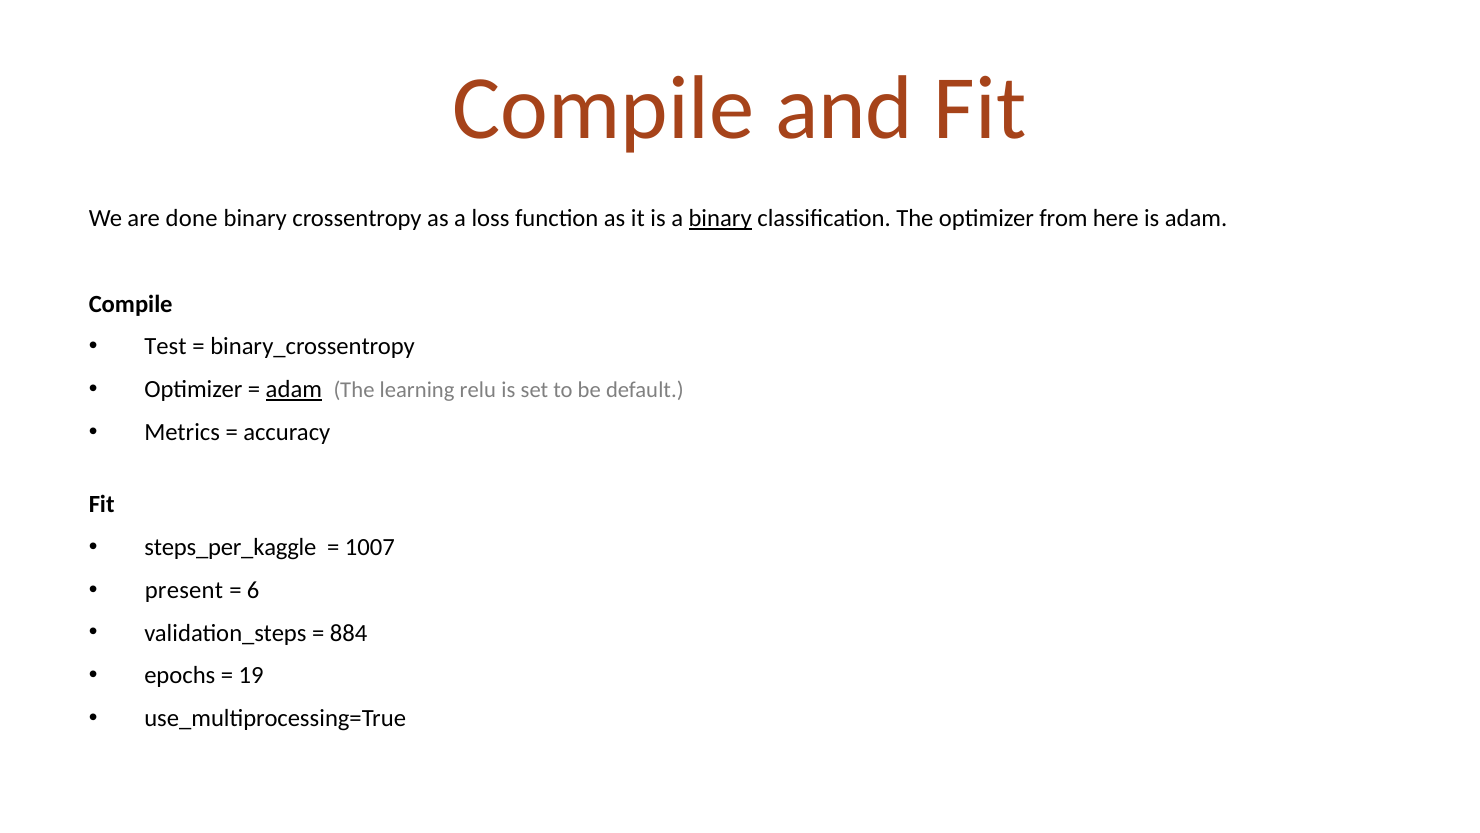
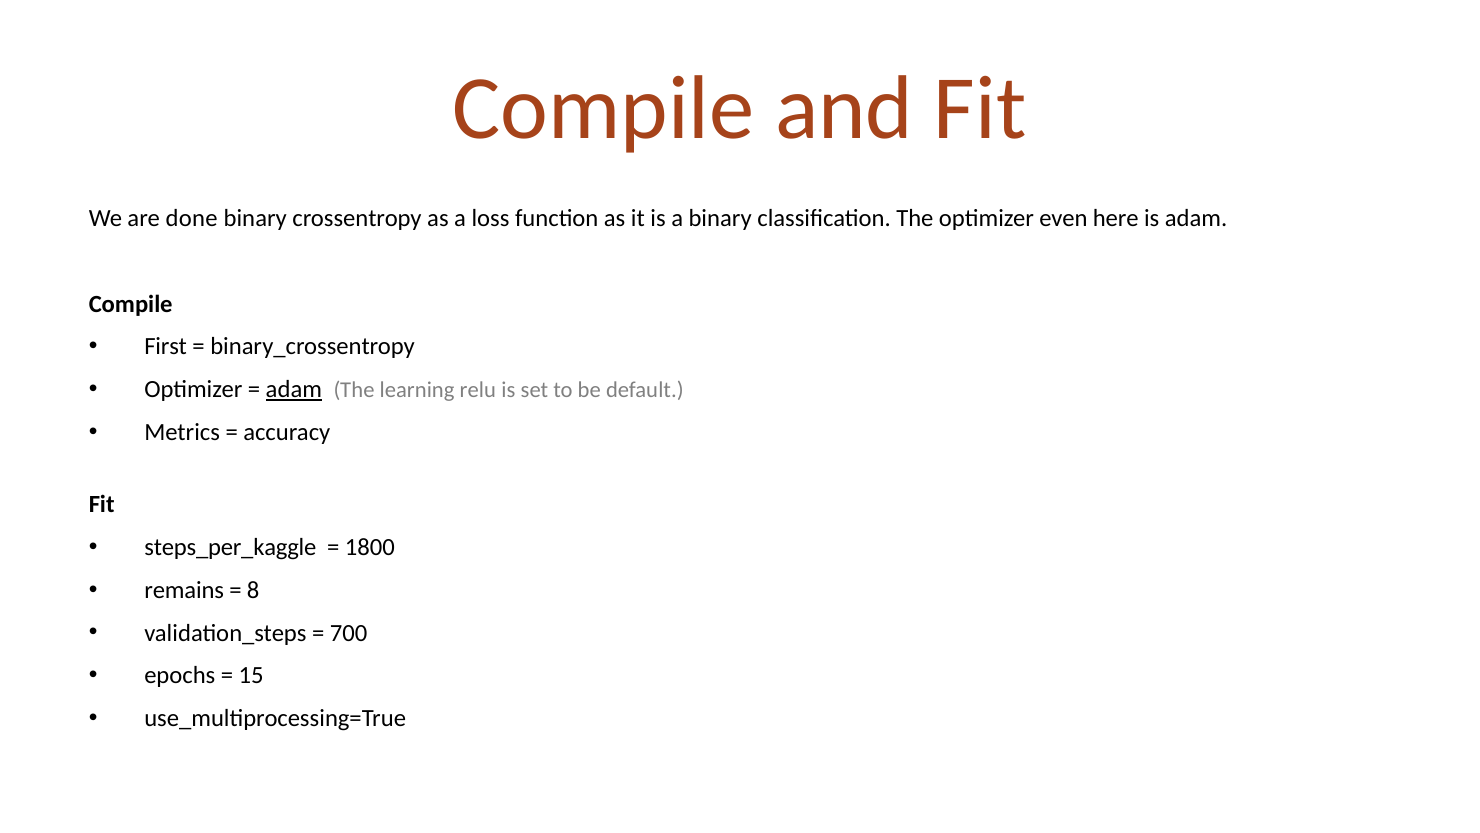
binary underline: present -> none (720, 218)
from: from -> even (1063, 218)
Test: Test -> First (166, 346)
1007: 1007 -> 1800 (370, 547)
present: present -> remains (184, 590)
6: 6 -> 8 (253, 590)
884: 884 -> 700 (349, 633)
19: 19 -> 15 (251, 675)
